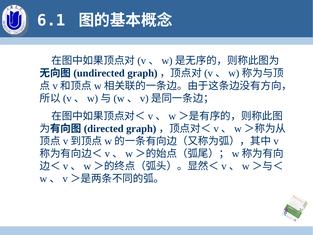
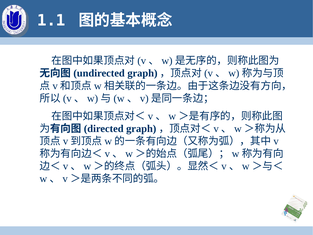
6.1: 6.1 -> 1.1 (51, 20)
